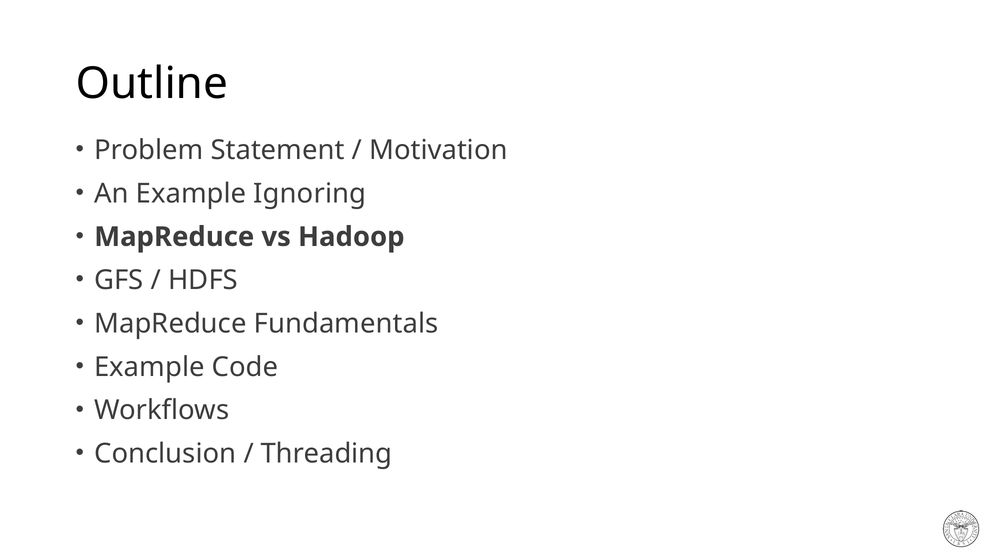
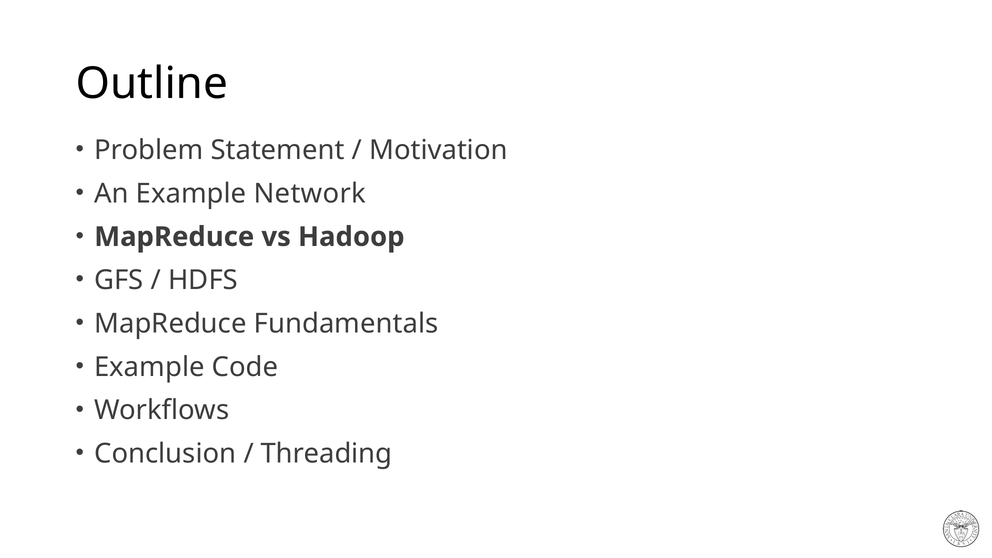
Ignoring: Ignoring -> Network (310, 193)
